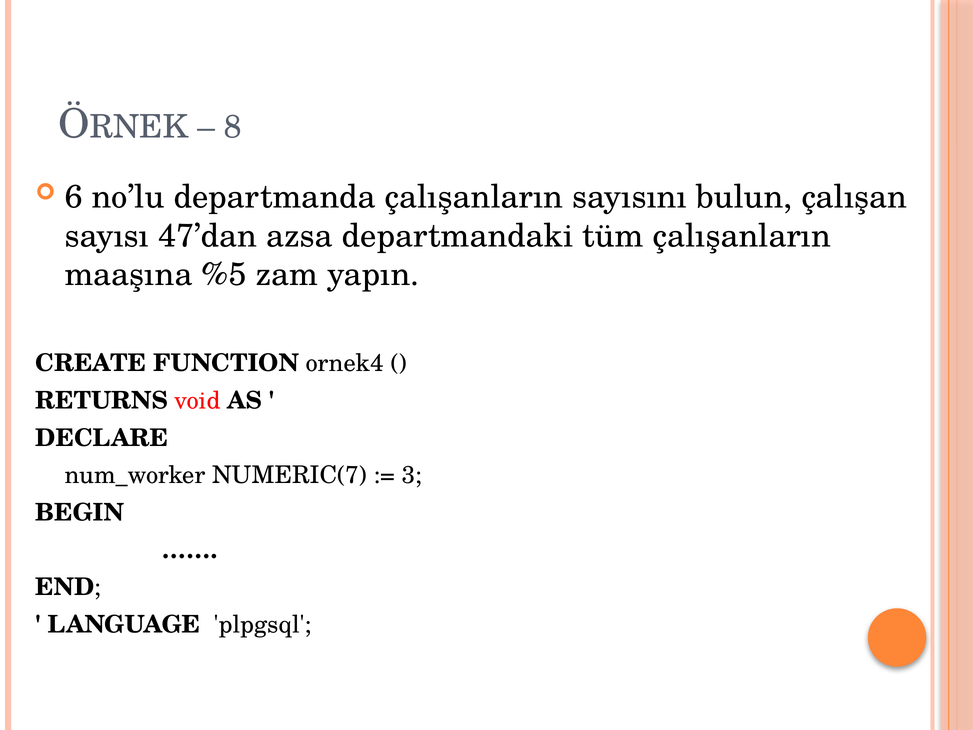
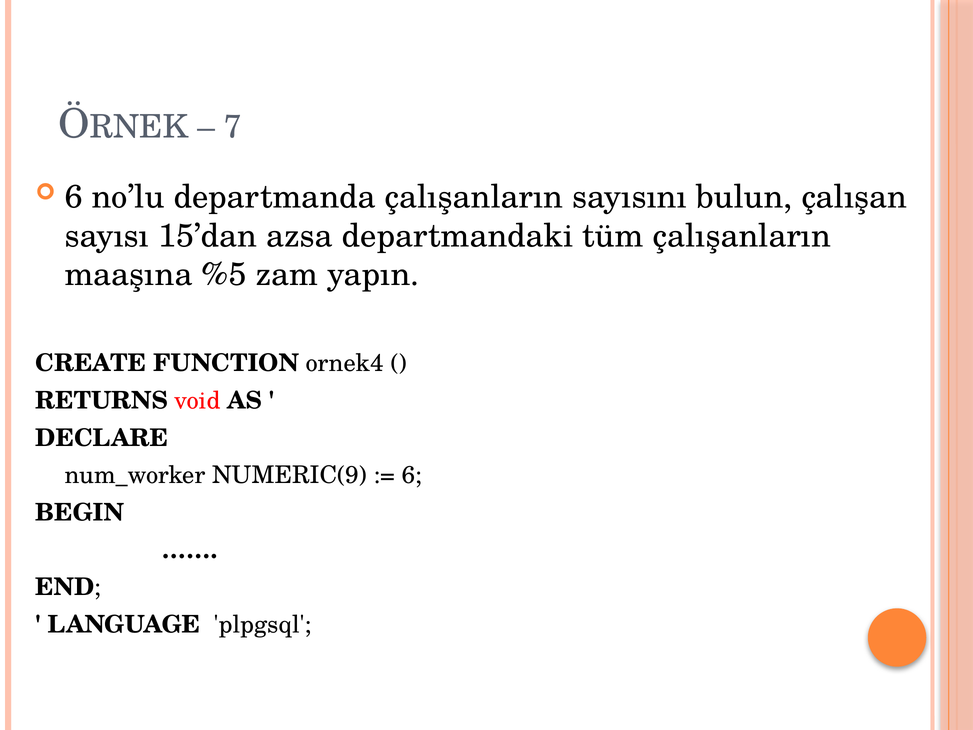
8: 8 -> 7 (233, 127)
47’dan: 47’dan -> 15’dan (208, 236)
NUMERIC(7: NUMERIC(7 -> NUMERIC(9 (290, 475)
3: 3 -> 6 (412, 475)
